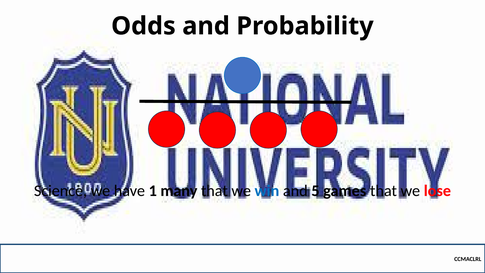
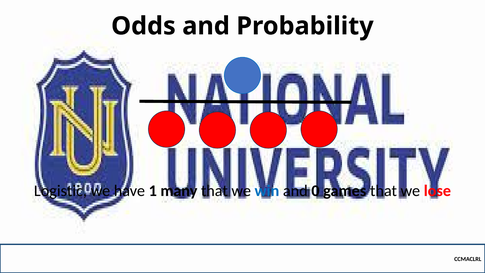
Science: Science -> Logistic (60, 191)
5: 5 -> 0 (315, 191)
